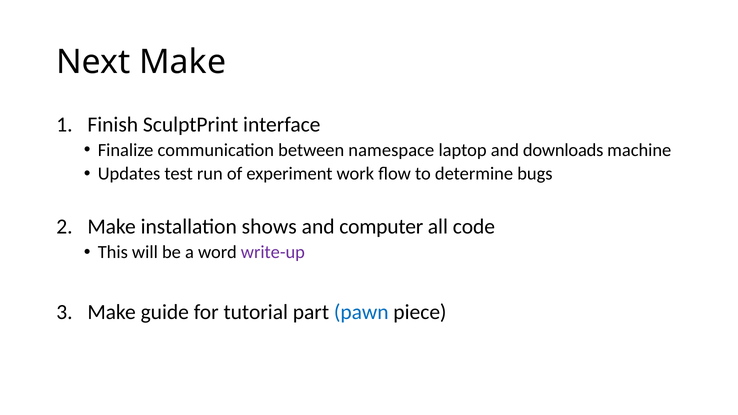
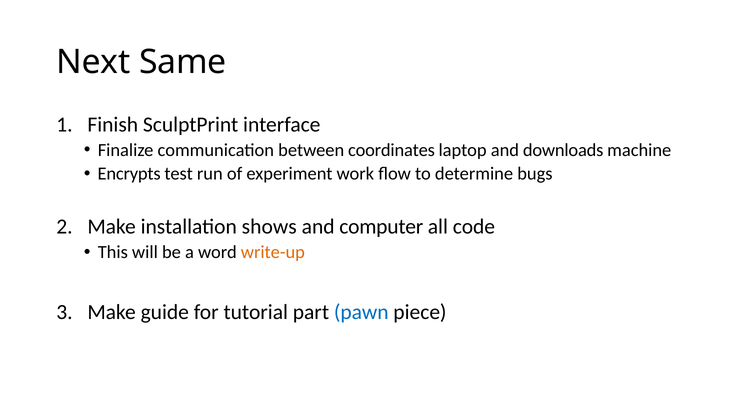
Next Make: Make -> Same (183, 62)
namespace: namespace -> coordinates (391, 150)
Updates: Updates -> Encrypts (129, 174)
write-up colour: purple -> orange (273, 252)
